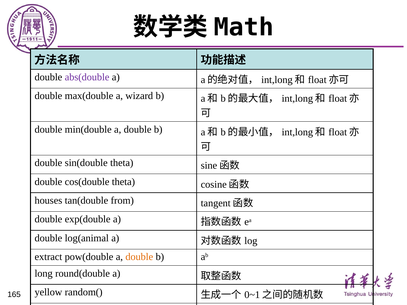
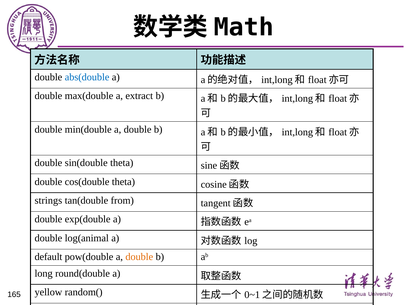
abs(double colour: purple -> blue (87, 77)
wizard: wizard -> extract (139, 96)
houses: houses -> strings (48, 201)
extract: extract -> default (48, 257)
